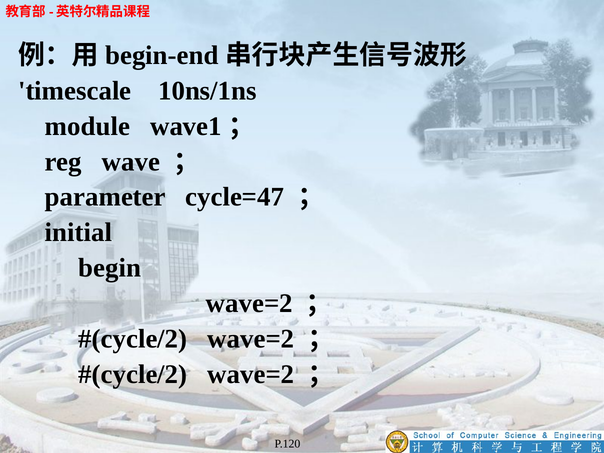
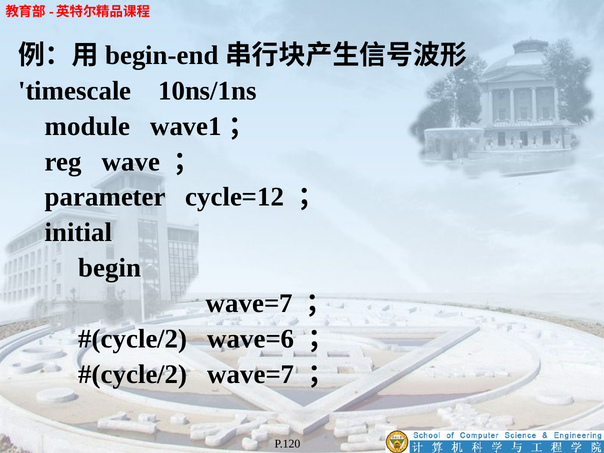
cycle=47: cycle=47 -> cycle=12 (235, 197)
wave=2: wave=2 -> wave=7 (249, 303)
wave=2: wave=2 -> wave=6 (251, 339)
wave=2: wave=2 -> wave=7 (251, 374)
